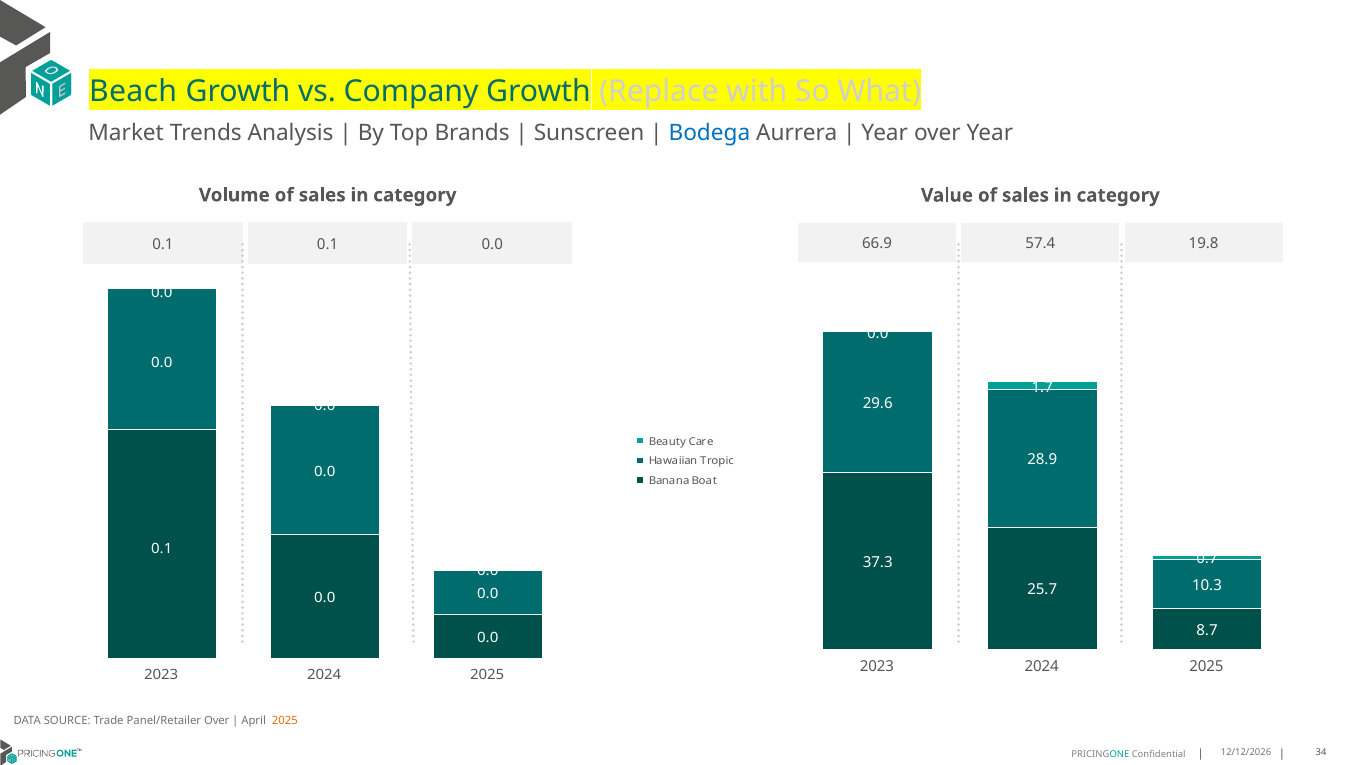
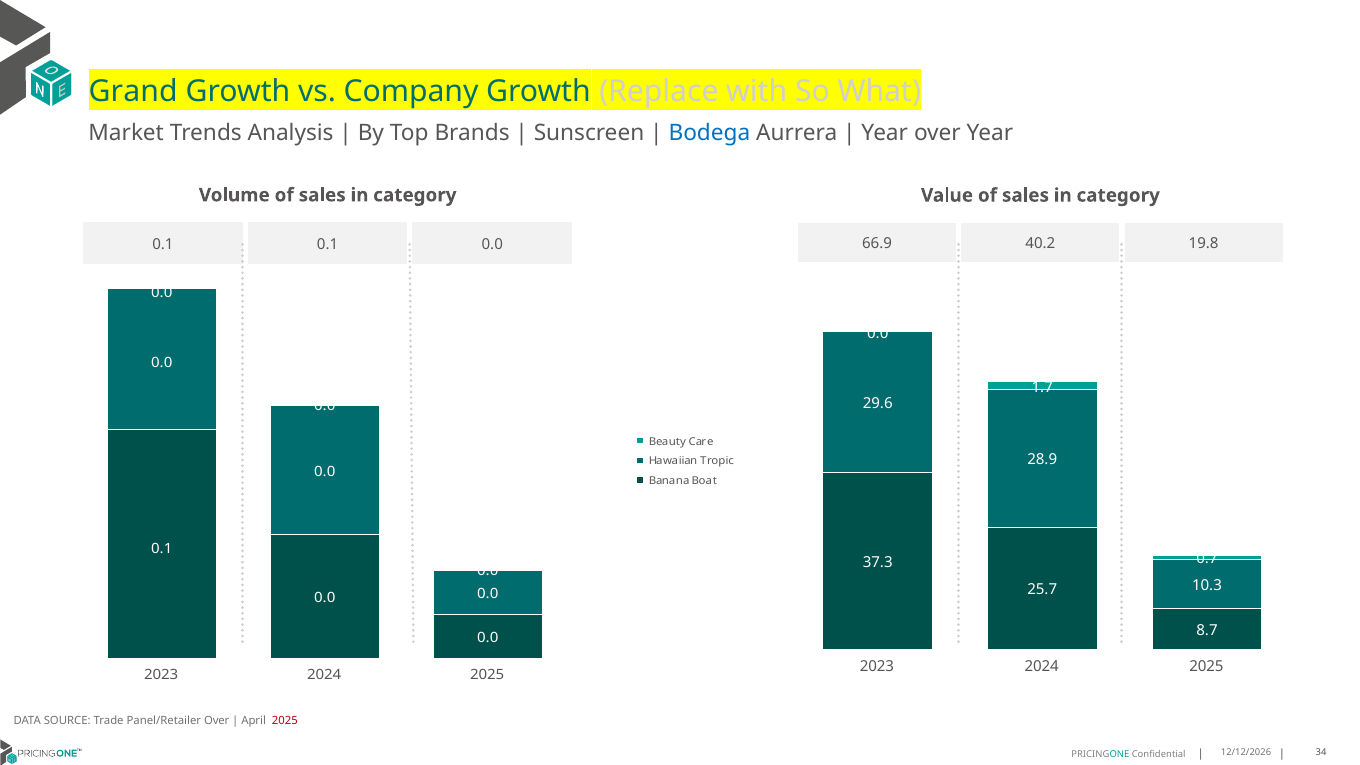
Beach: Beach -> Grand (133, 91)
57.4: 57.4 -> 40.2 (1040, 243)
2025 colour: orange -> red (285, 721)
